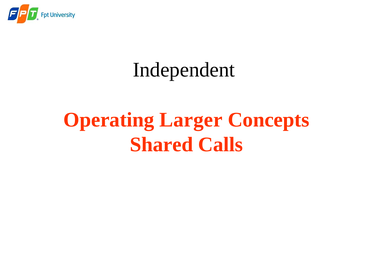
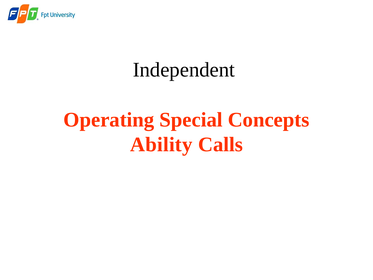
Larger: Larger -> Special (191, 120)
Shared: Shared -> Ability (161, 144)
